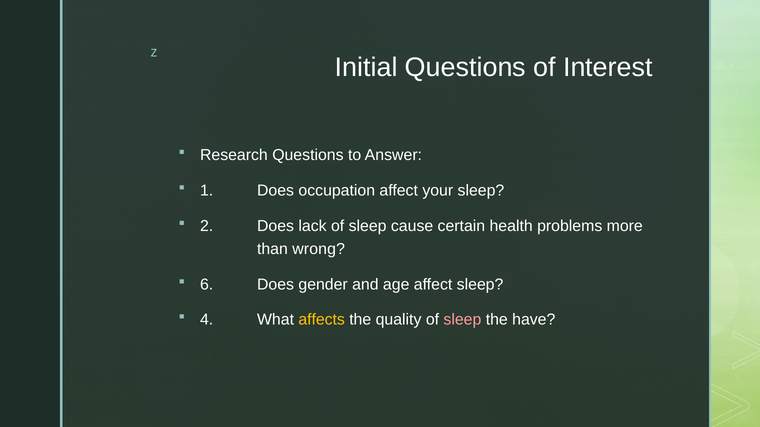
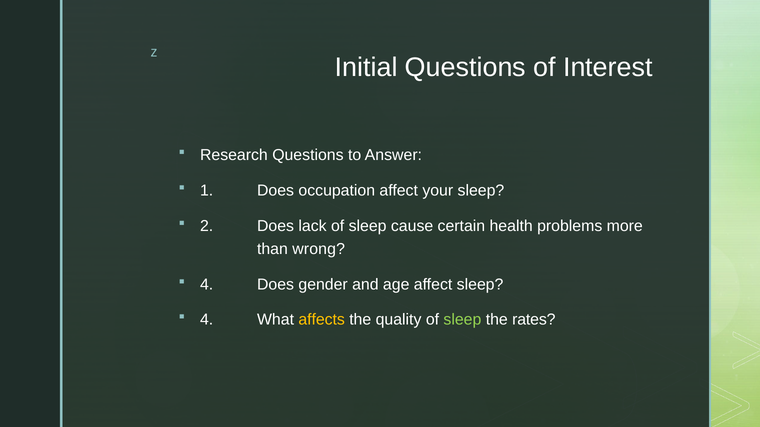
6: 6 -> 4 (207, 285)
sleep colour: pink -> light green (462, 320)
have: have -> rates (534, 320)
